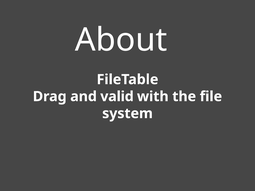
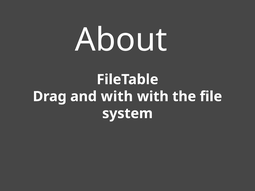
and valid: valid -> with (117, 97)
